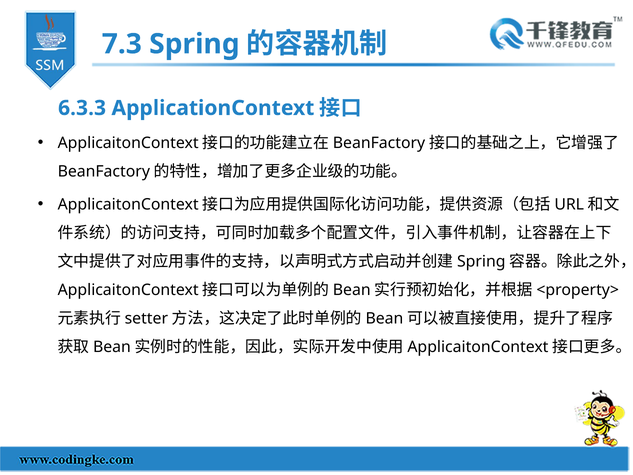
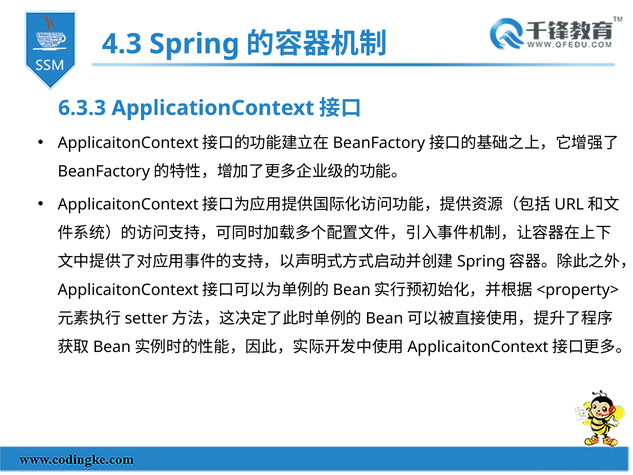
7.3: 7.3 -> 4.3 (122, 44)
